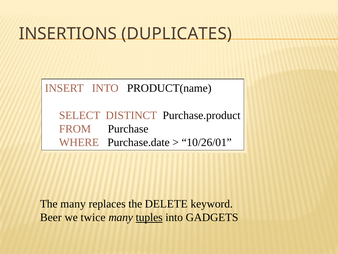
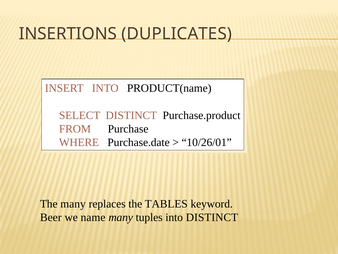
DELETE: DELETE -> TABLES (166, 204)
twice: twice -> name (93, 217)
tuples underline: present -> none (149, 217)
into GADGETS: GADGETS -> DISTINCT (212, 217)
